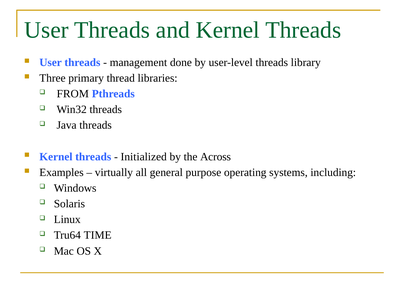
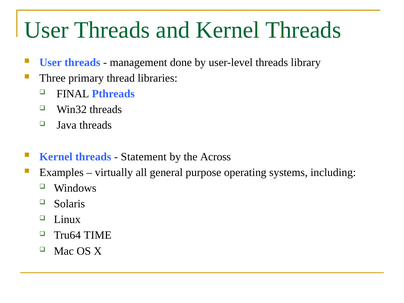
FROM: FROM -> FINAL (73, 94)
Initialized: Initialized -> Statement (144, 157)
